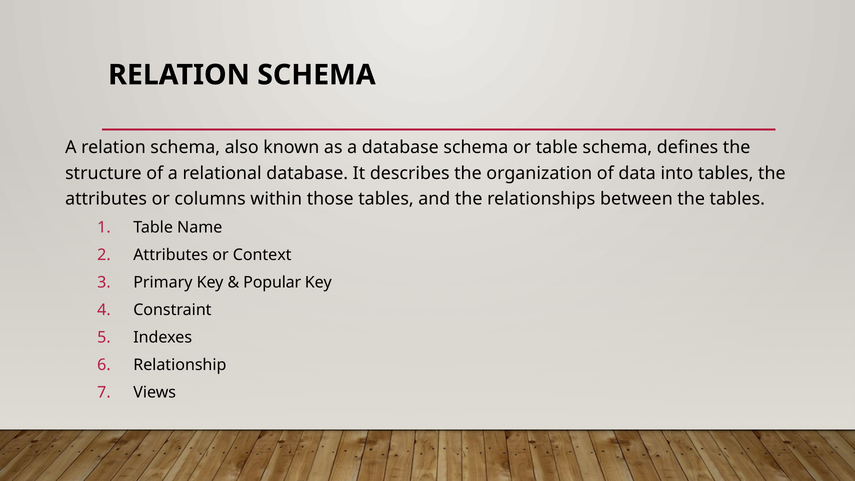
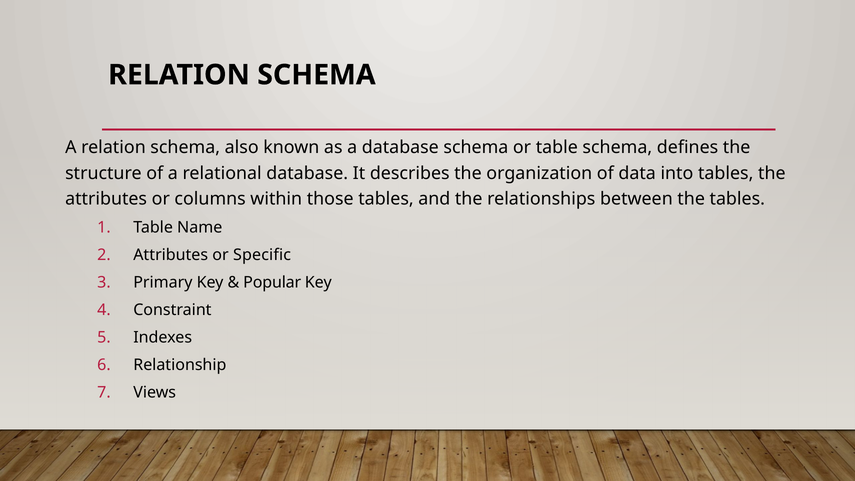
Context: Context -> Specific (262, 255)
